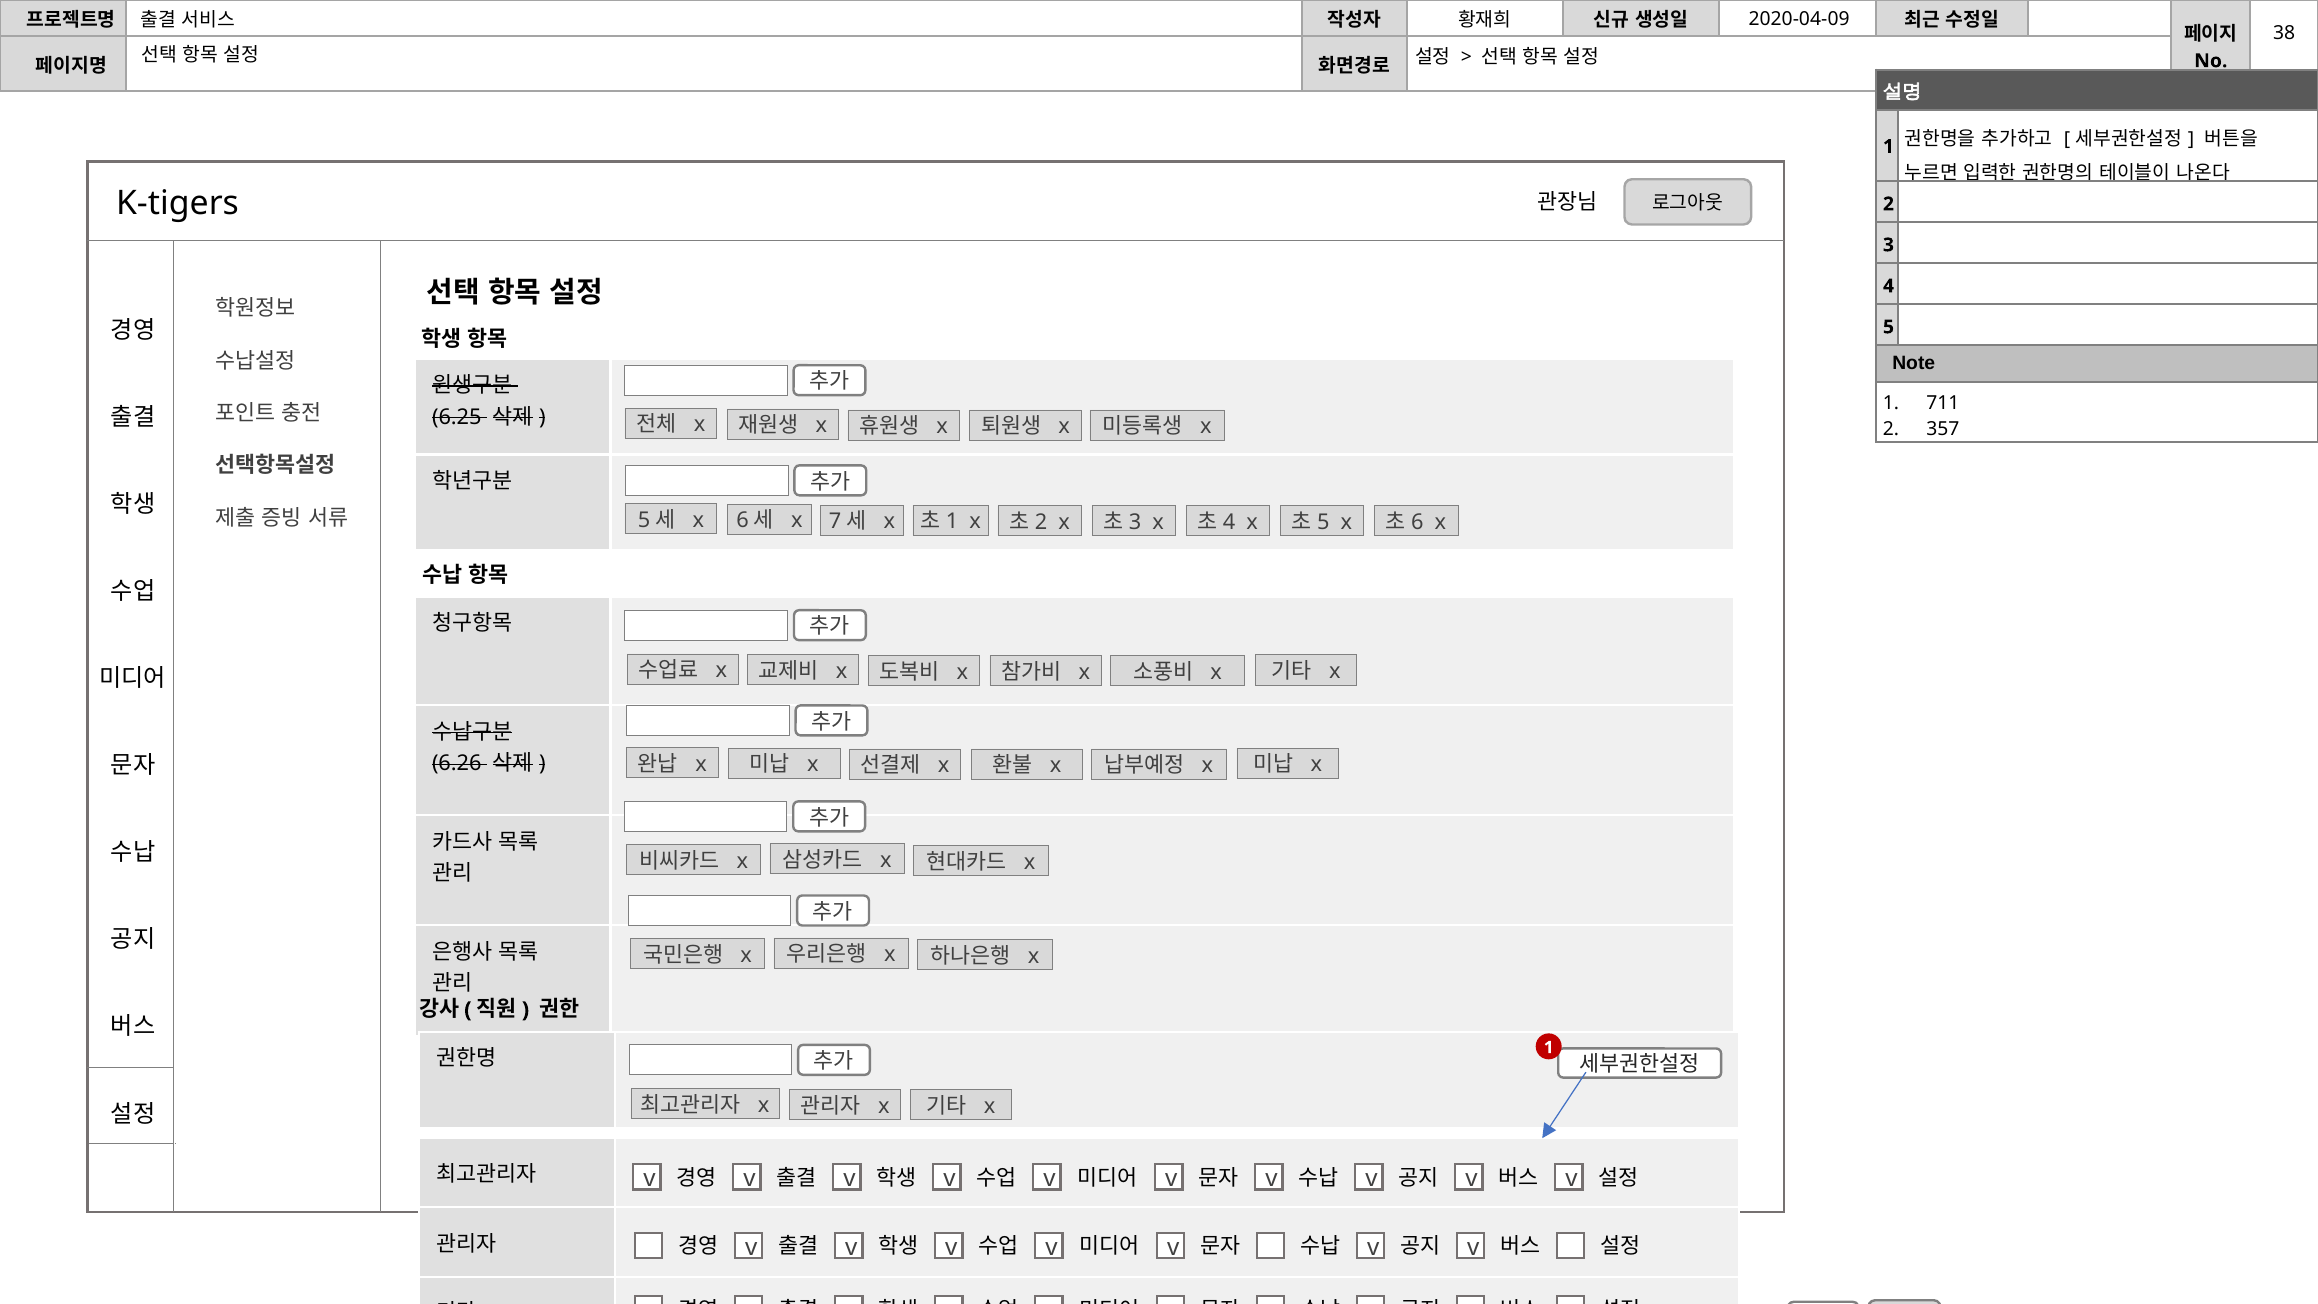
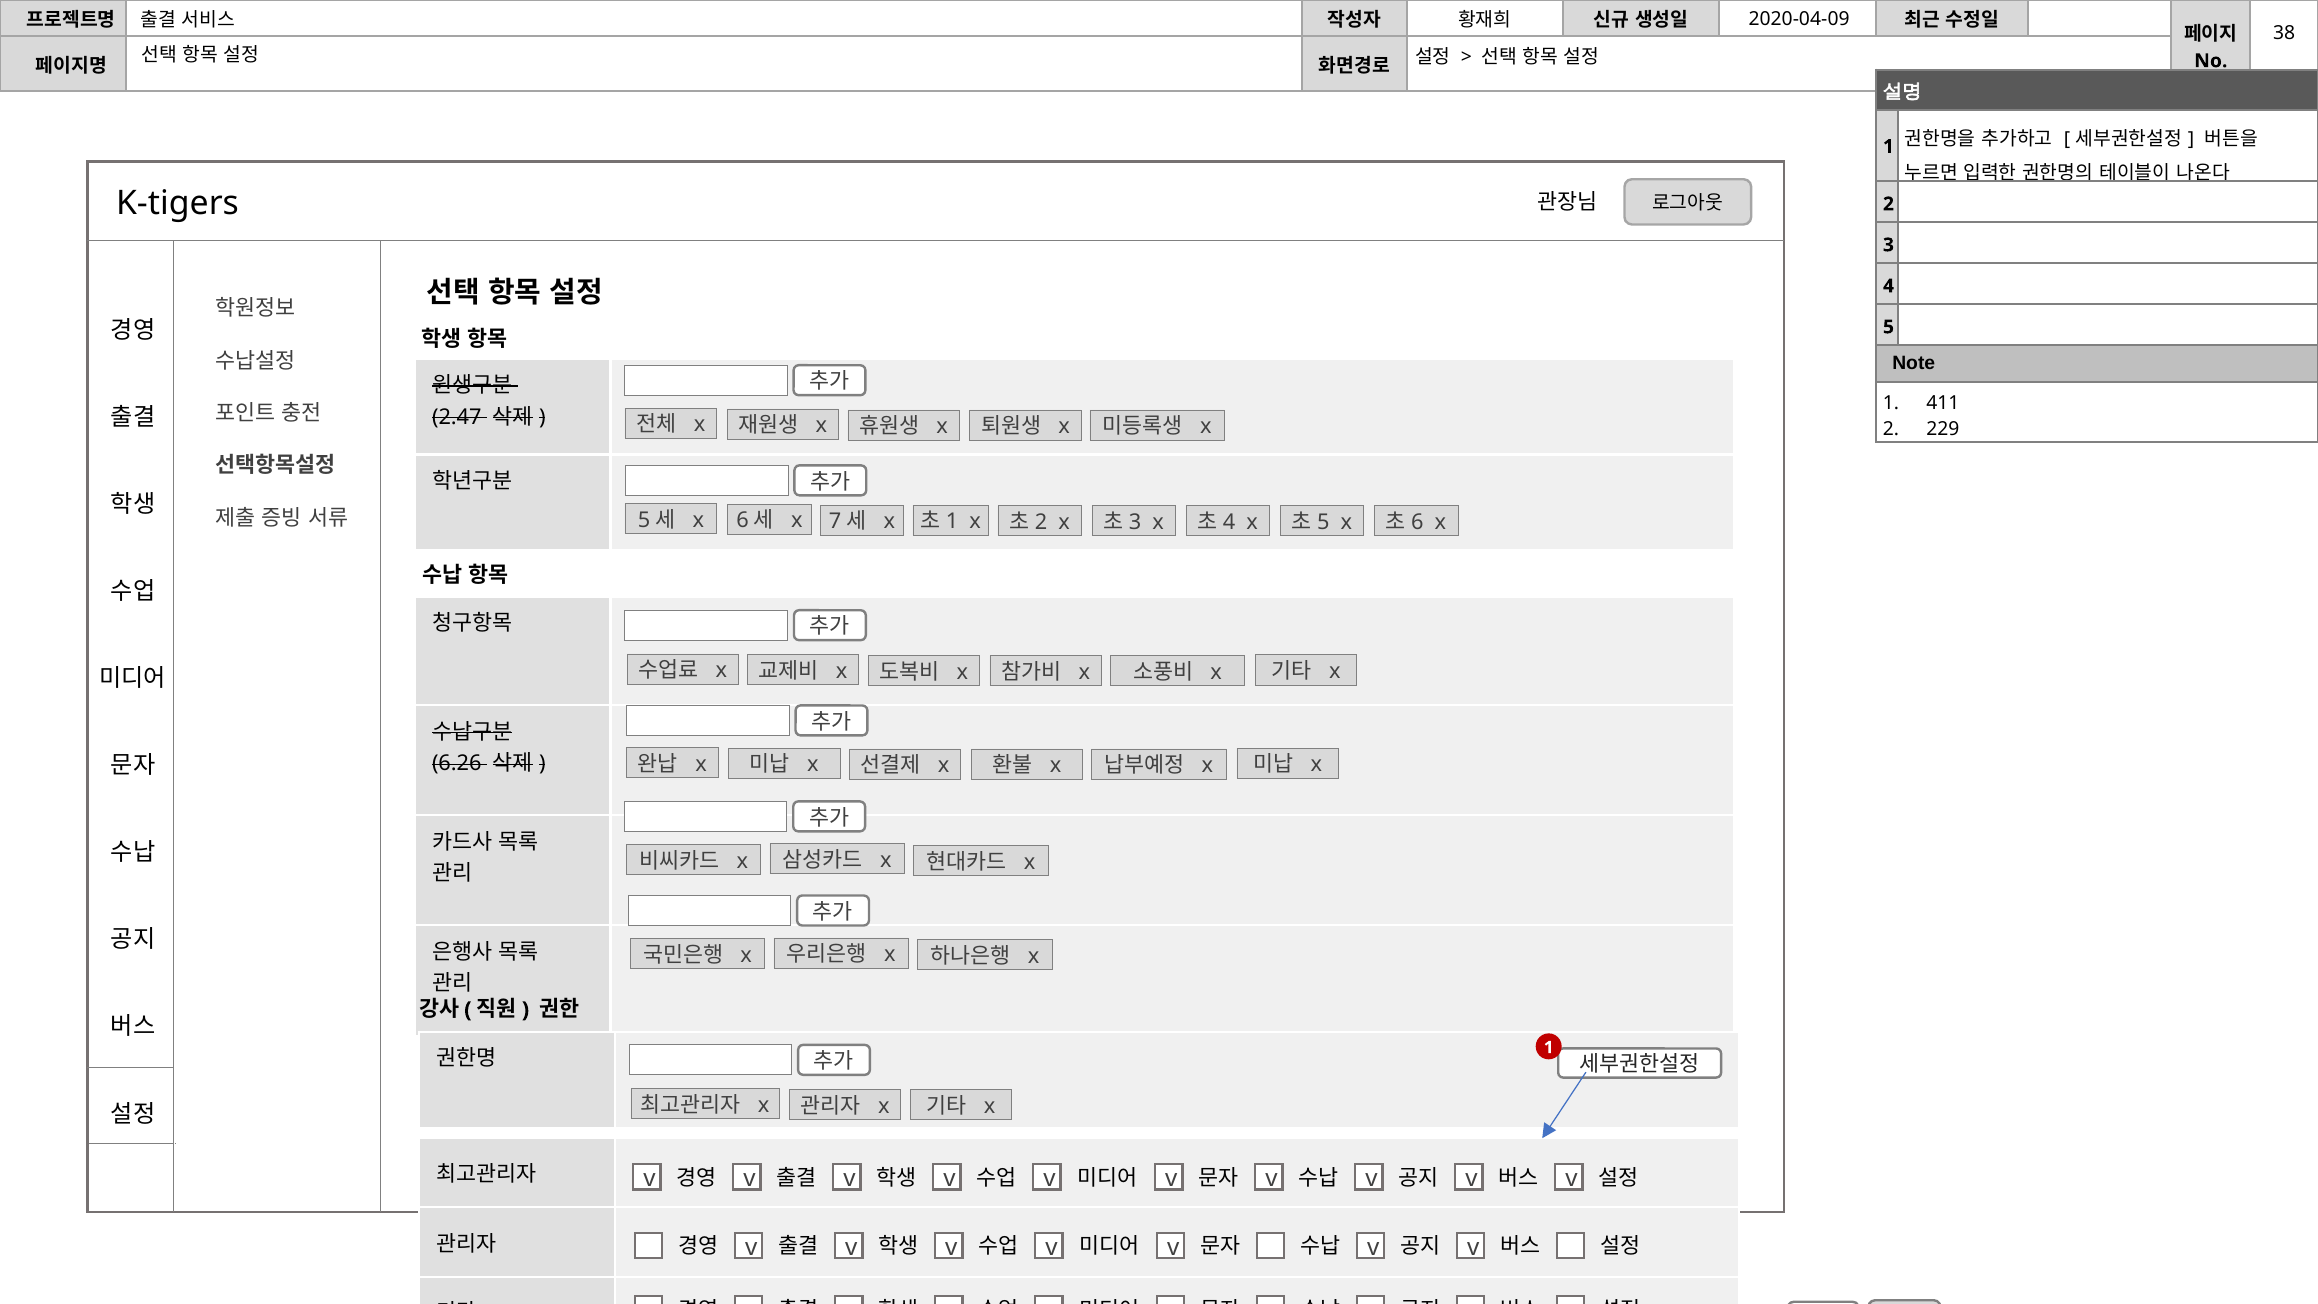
711: 711 -> 411 (1943, 403)
6.25: 6.25 -> 2.47 (457, 417)
357: 357 -> 229 (1943, 430)
